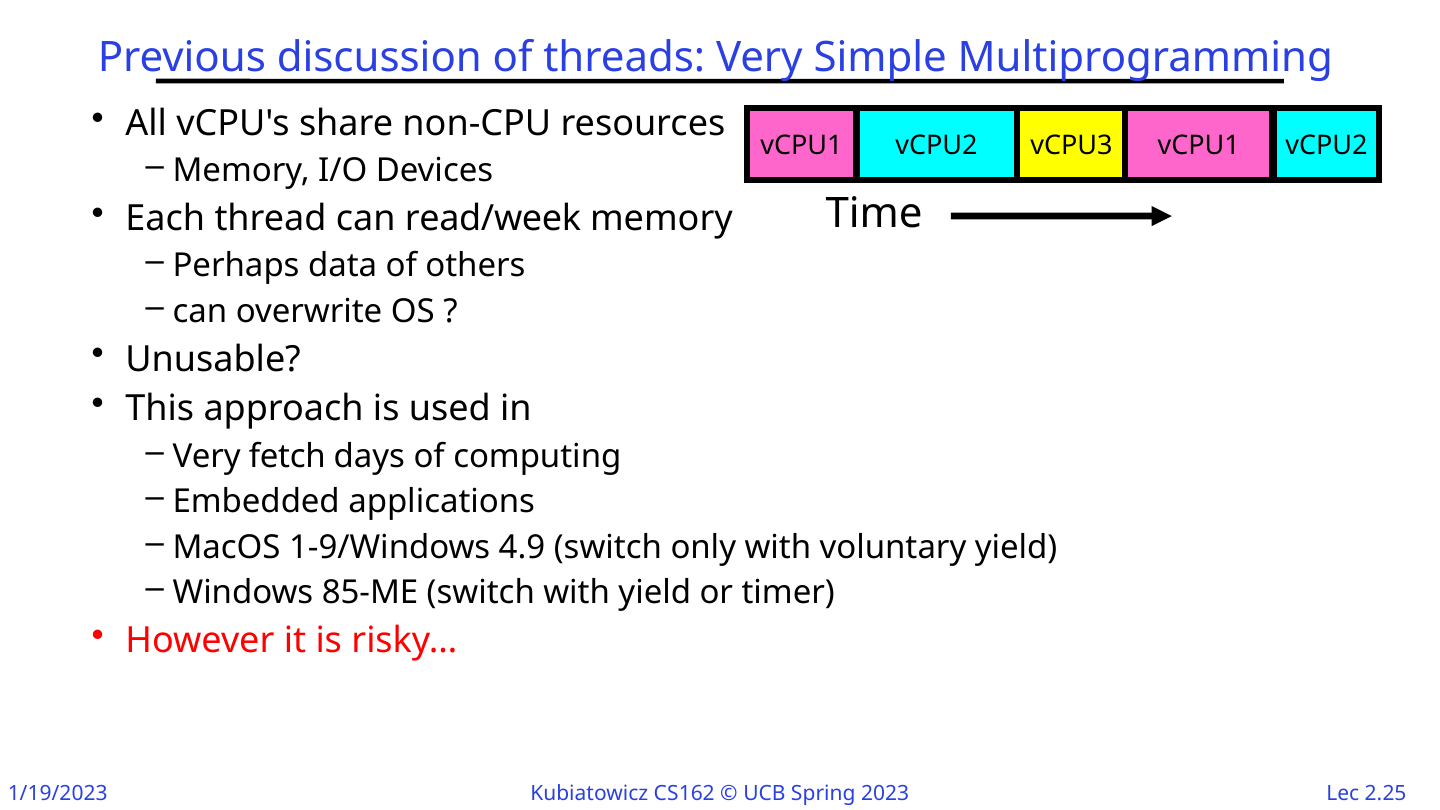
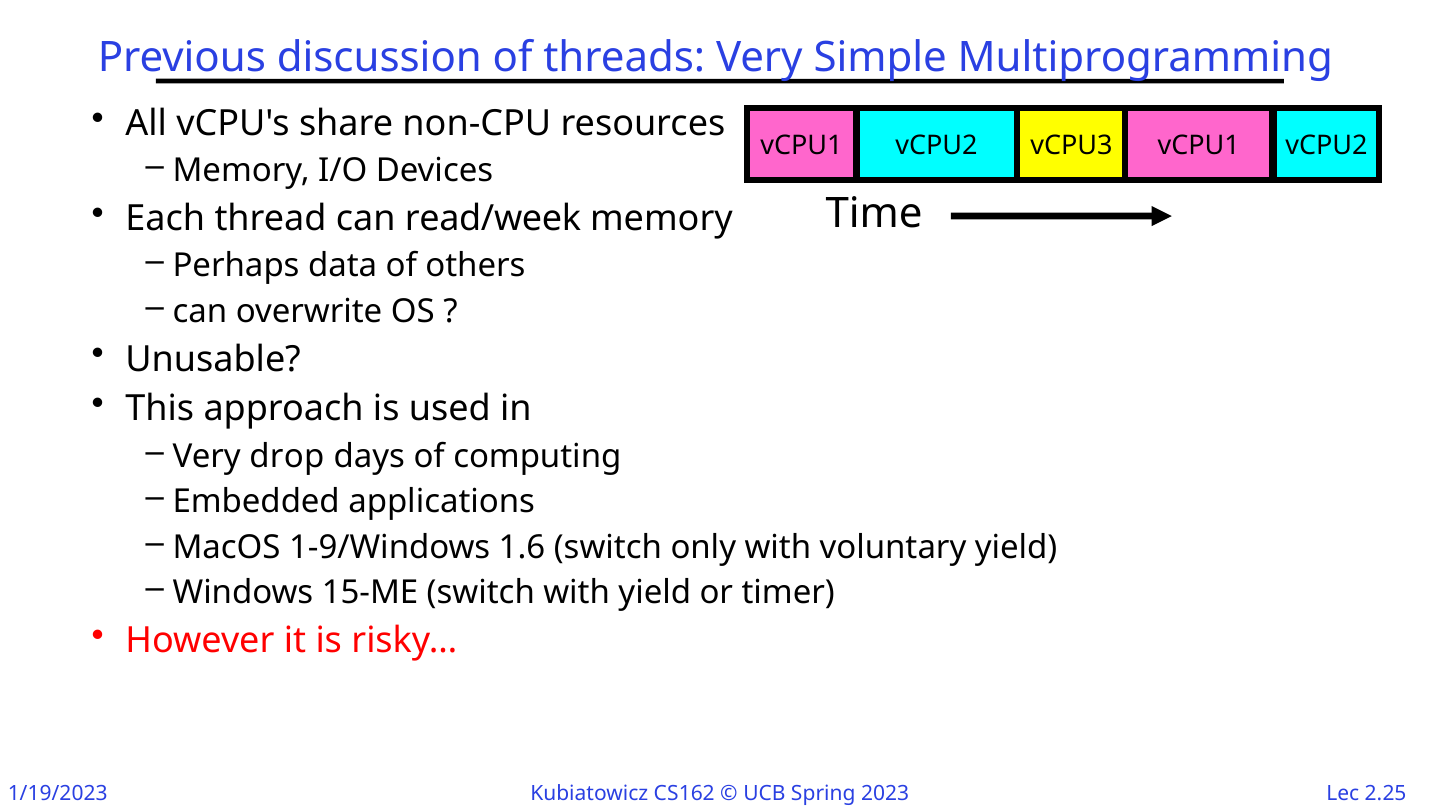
fetch: fetch -> drop (287, 456)
4.9: 4.9 -> 1.6 (522, 547)
85-ME: 85-ME -> 15-ME (370, 593)
